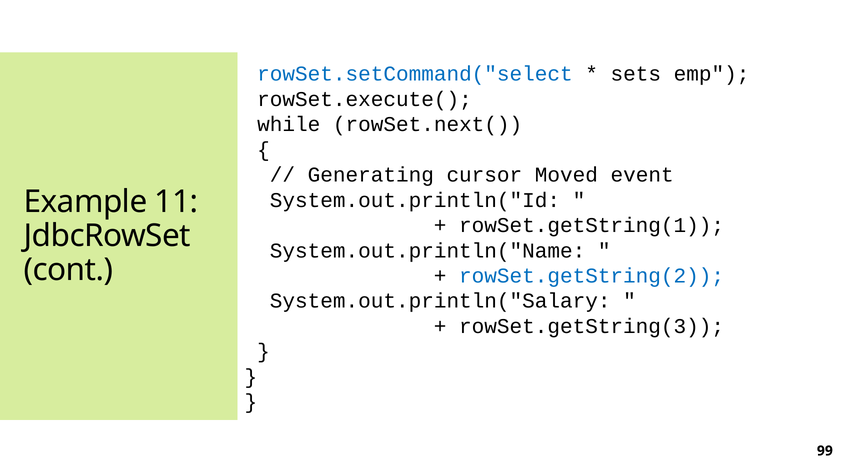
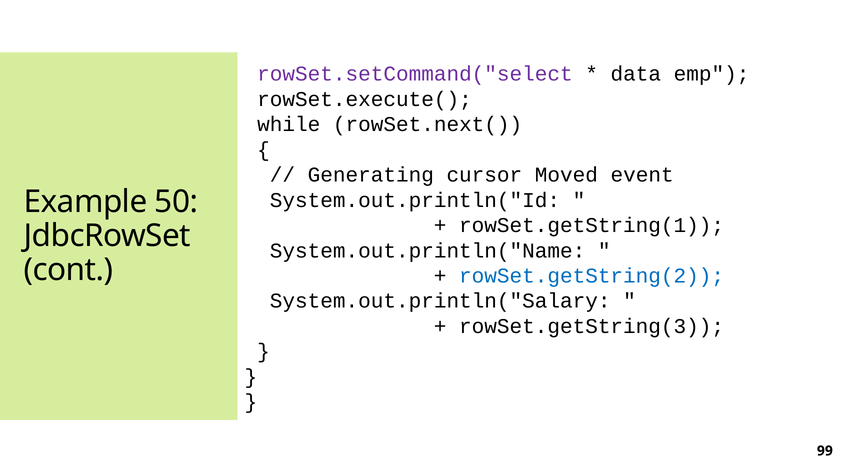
rowSet.setCommand("select colour: blue -> purple (415, 74)
sets: sets -> data (636, 74)
11: 11 -> 50 (176, 202)
